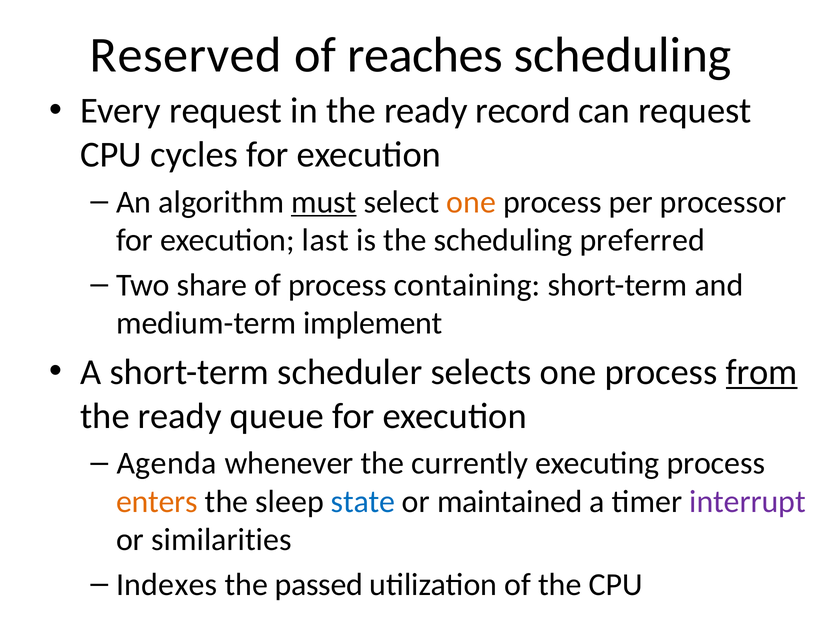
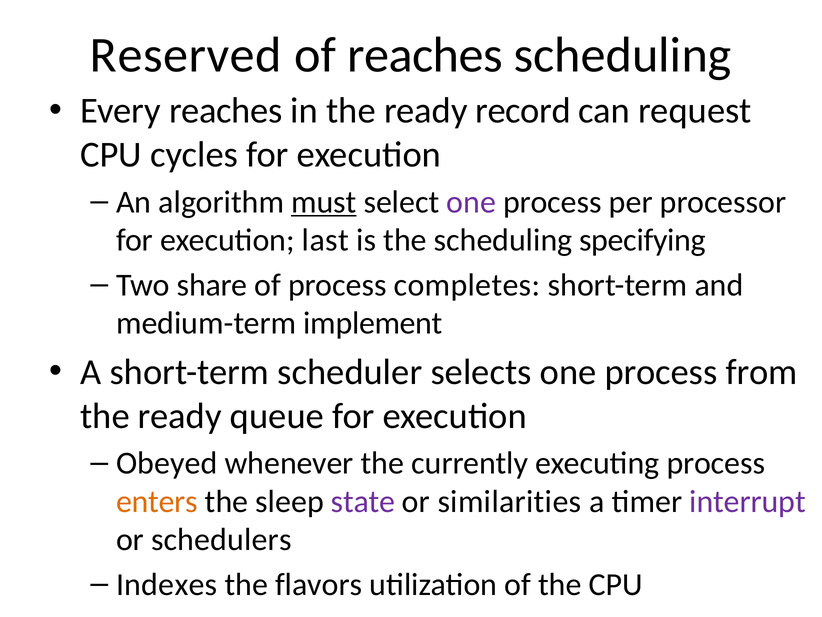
Every request: request -> reaches (226, 111)
one colour: orange -> purple (471, 202)
preferred: preferred -> specifying (642, 240)
containing: containing -> completes (467, 285)
from underline: present -> none (762, 372)
Agenda: Agenda -> Obeyed (167, 463)
state colour: blue -> purple (363, 501)
maintained: maintained -> similarities (509, 501)
similarities: similarities -> schedulers (221, 539)
passed: passed -> flavors (319, 584)
